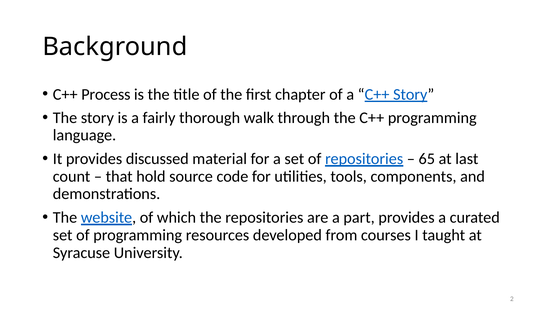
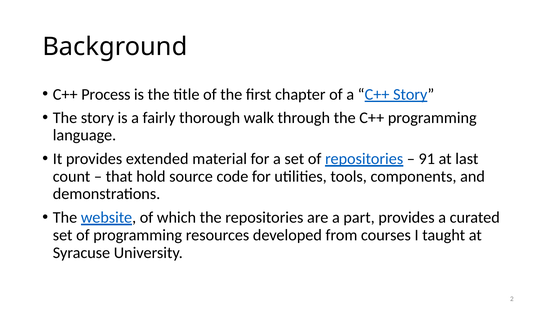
discussed: discussed -> extended (157, 159)
65: 65 -> 91 (427, 159)
